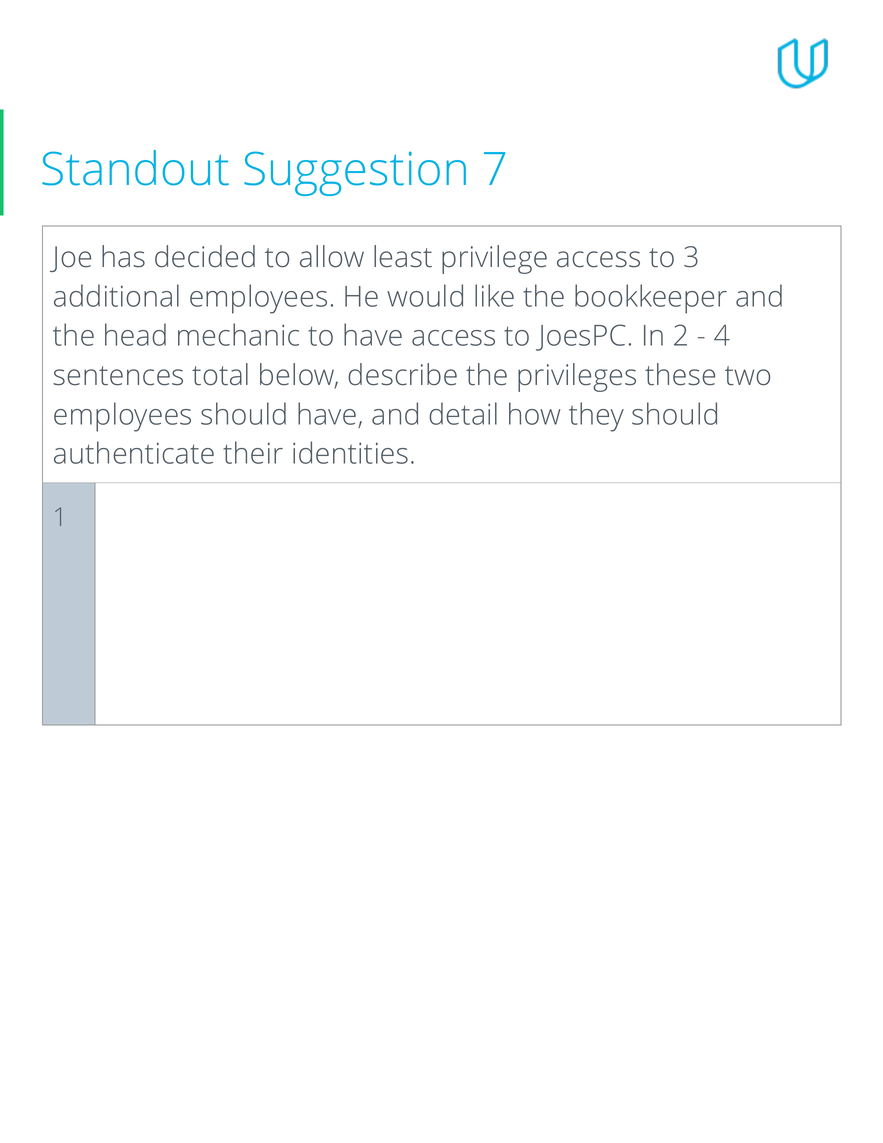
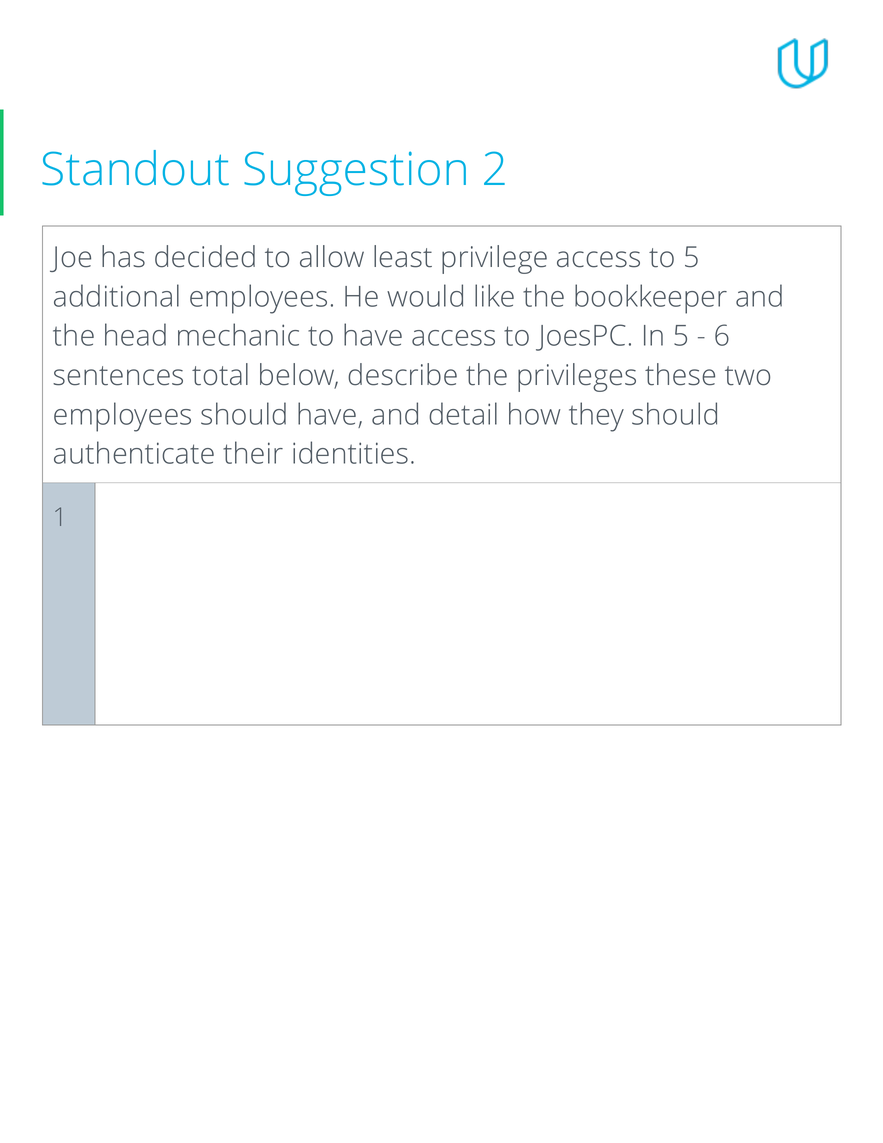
7: 7 -> 2 (495, 170)
to 3: 3 -> 5 (691, 258)
In 2: 2 -> 5 (681, 336)
4: 4 -> 6 (722, 336)
